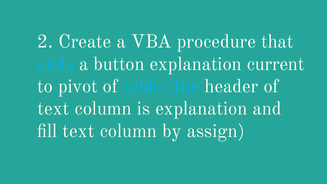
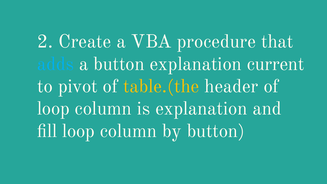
table.(the colour: light blue -> yellow (161, 86)
text: text -> loop (53, 109)
fill text: text -> loop (79, 131)
by assign: assign -> button (216, 131)
